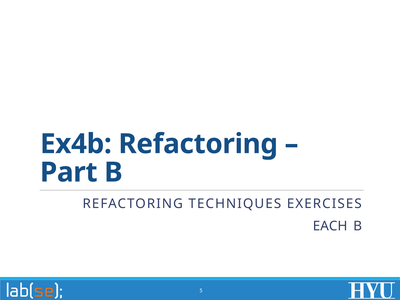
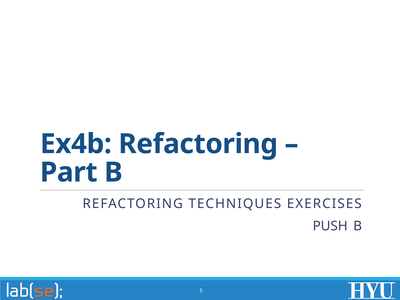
EACH: EACH -> PUSH (330, 226)
